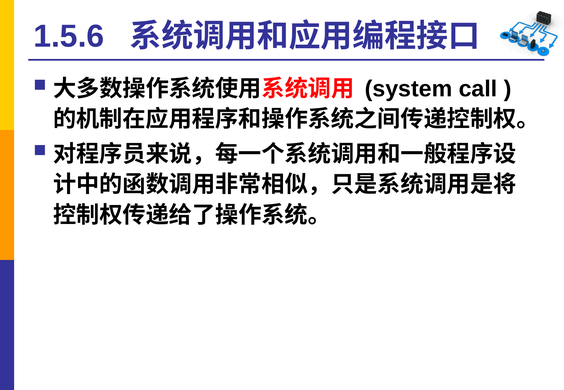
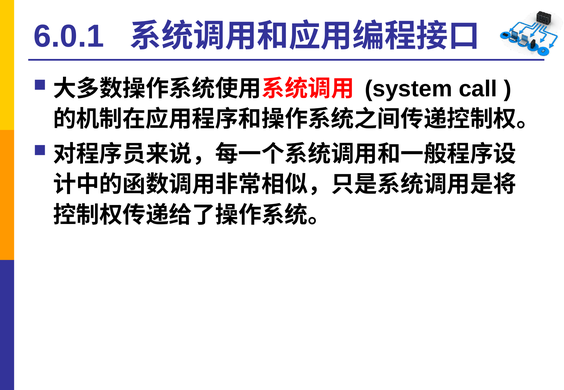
1.5.6: 1.5.6 -> 6.0.1 (69, 36)
